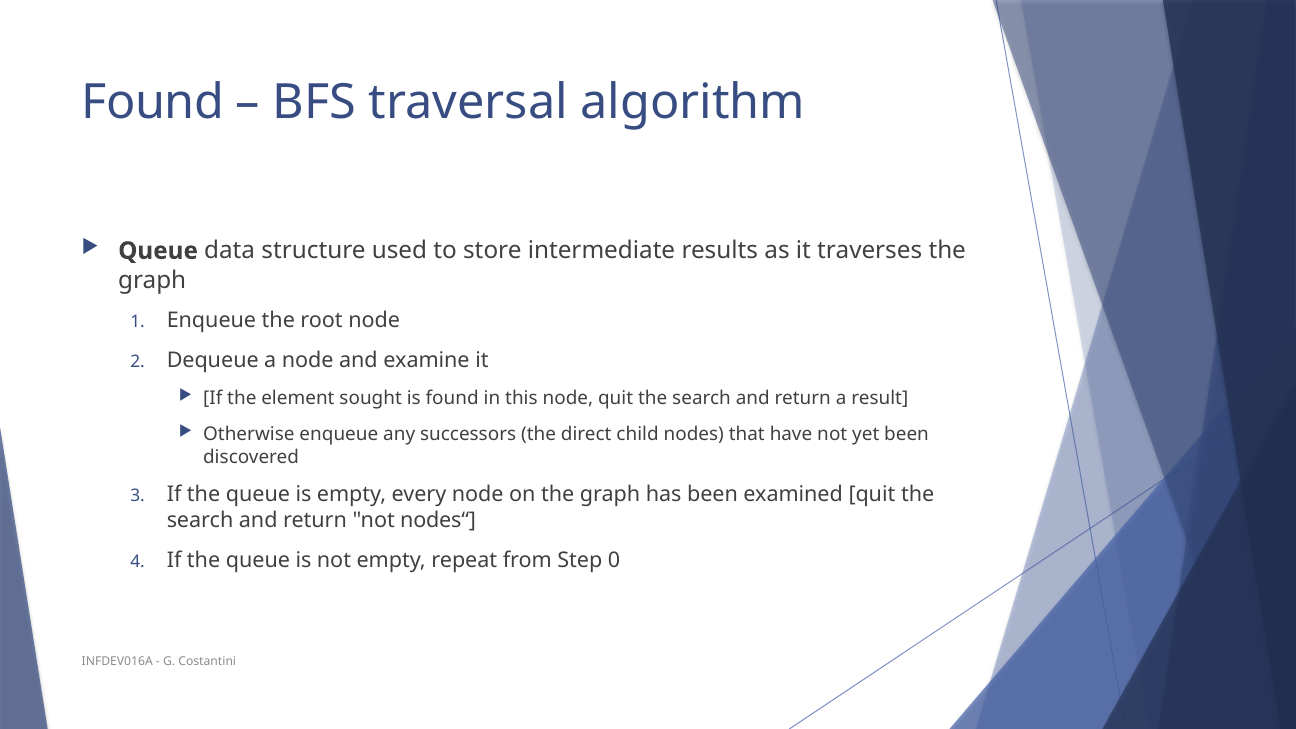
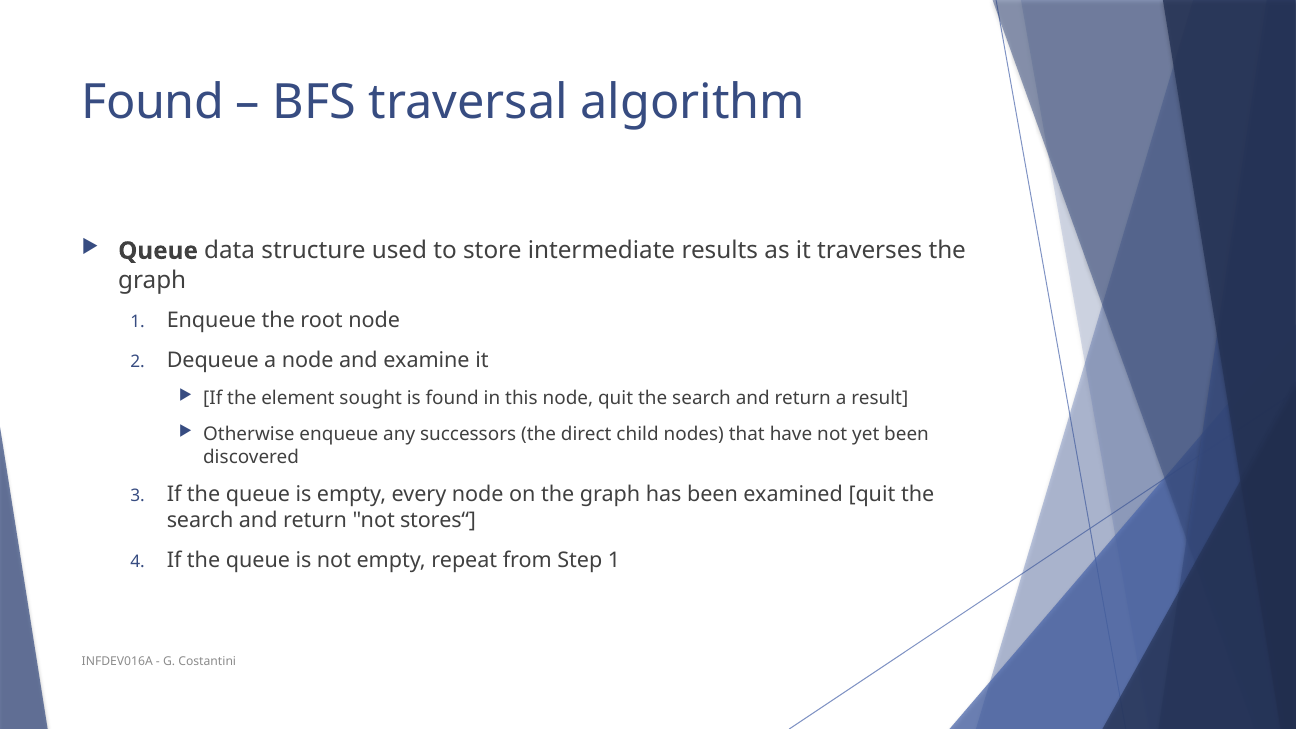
nodes“: nodes“ -> stores“ (438, 521)
Step 0: 0 -> 1 (614, 560)
